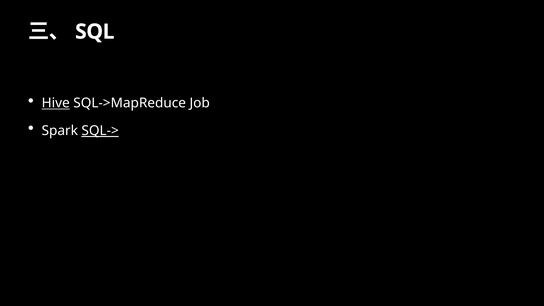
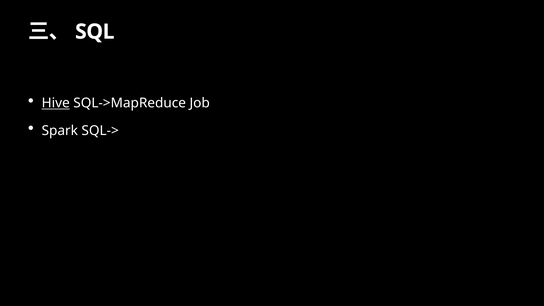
SQL-> underline: present -> none (100, 131)
